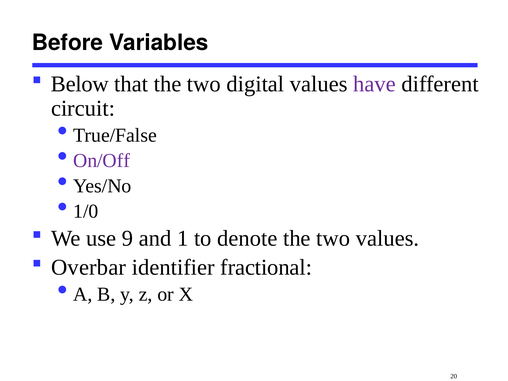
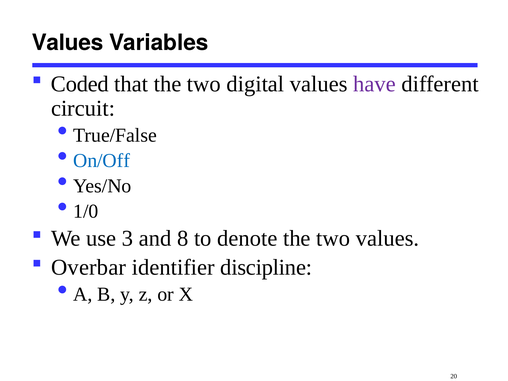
Before: Before -> Values (68, 43)
Below: Below -> Coded (80, 84)
On/Off colour: purple -> blue (102, 161)
9: 9 -> 3 (128, 239)
1: 1 -> 8 (183, 239)
fractional: fractional -> discipline (266, 267)
